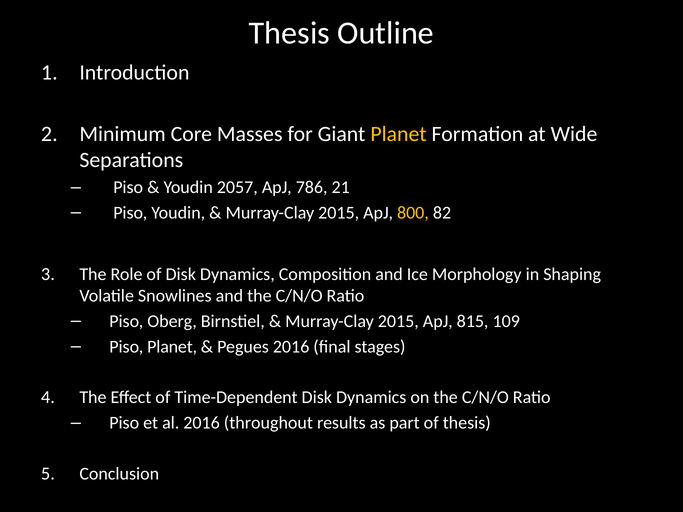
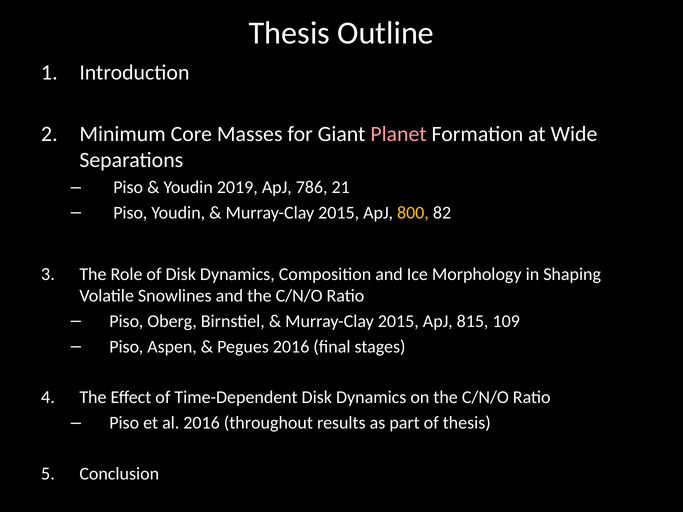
Planet colour: yellow -> pink (399, 134)
2057: 2057 -> 2019 (237, 188)
Piso Planet: Planet -> Aspen (172, 347)
